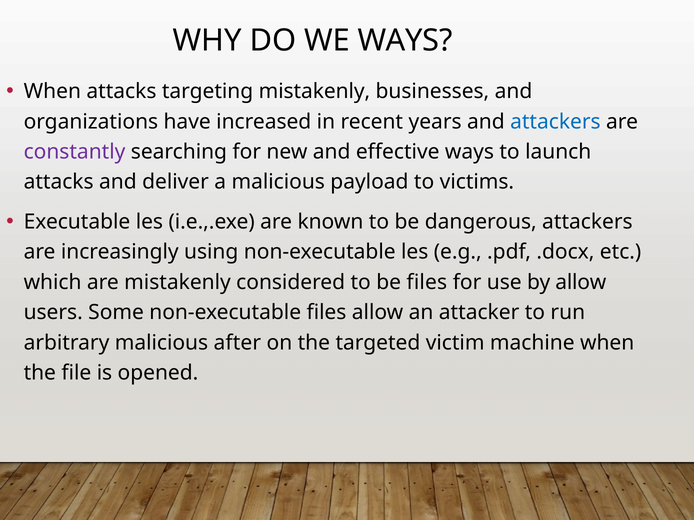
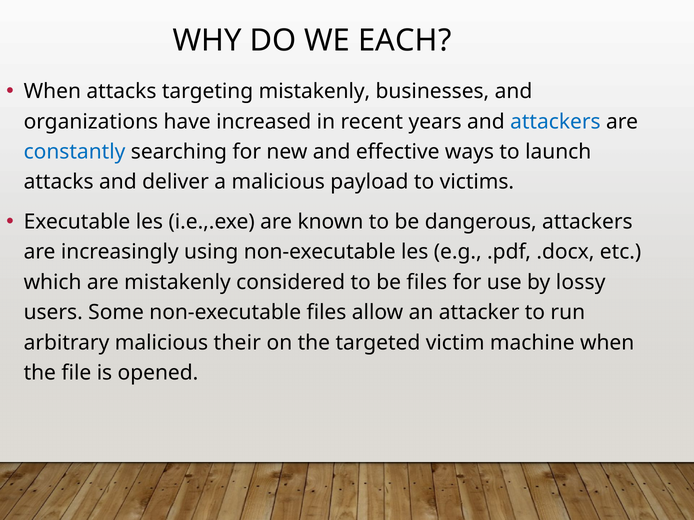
WE WAYS: WAYS -> EACH (405, 40)
constantly colour: purple -> blue (75, 152)
by allow: allow -> lossy (581, 282)
after: after -> their (237, 343)
